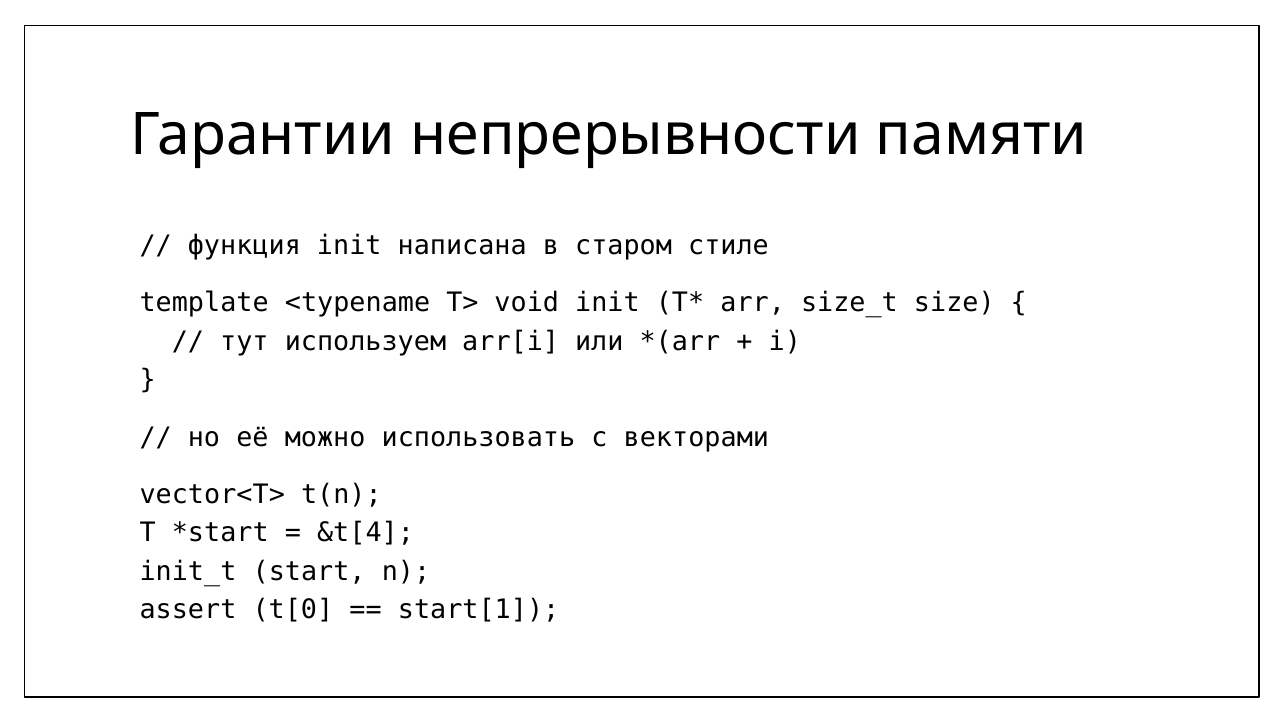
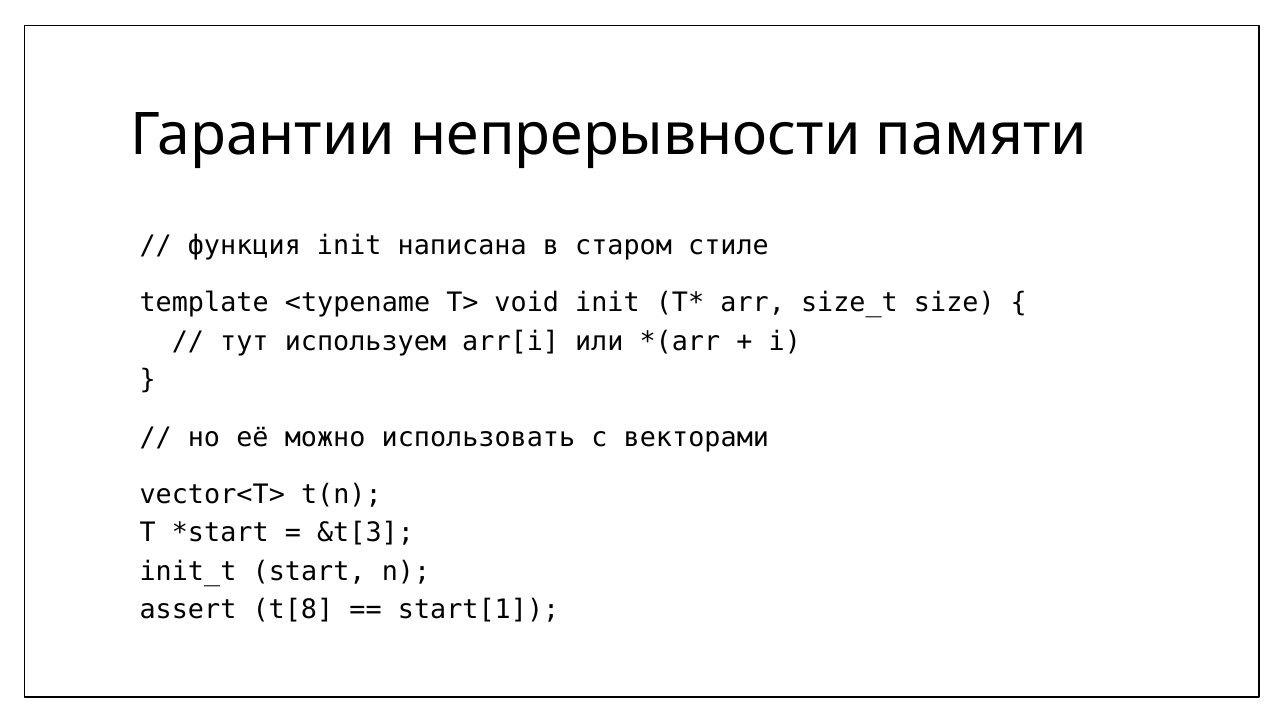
&t[4: &t[4 -> &t[3 (366, 533)
t[0: t[0 -> t[8 (293, 610)
